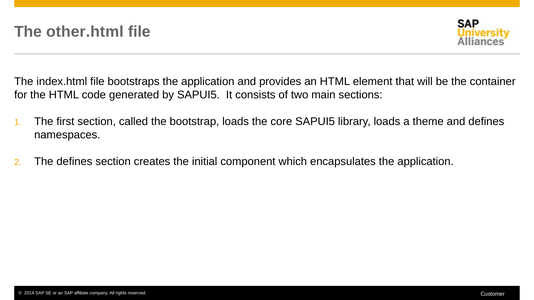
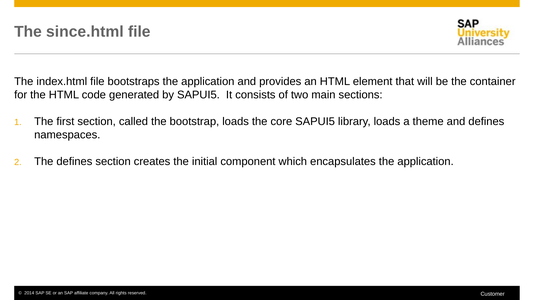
other.html: other.html -> since.html (85, 32)
